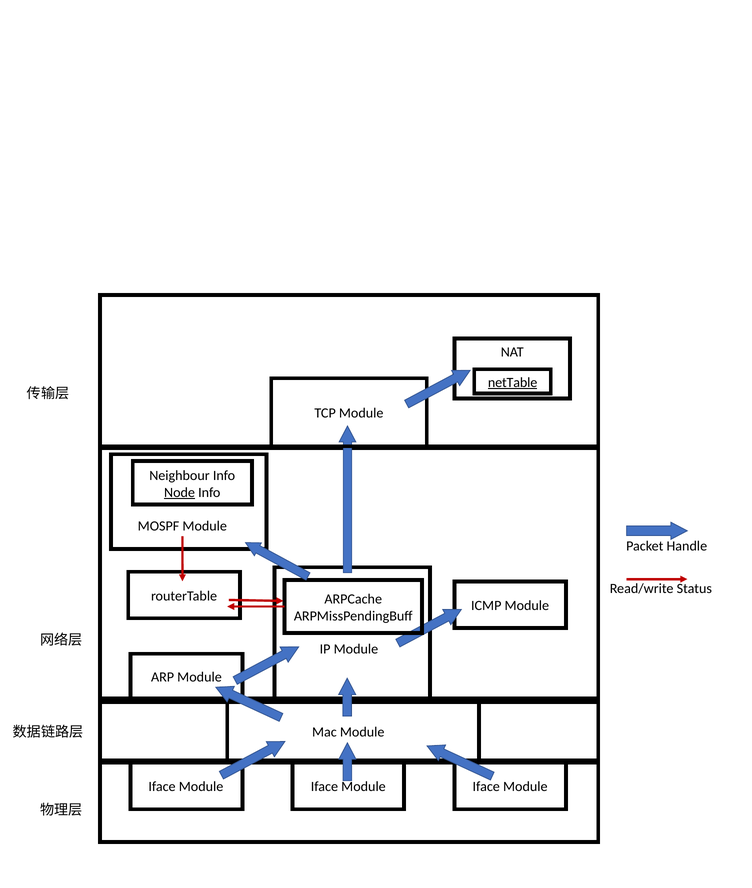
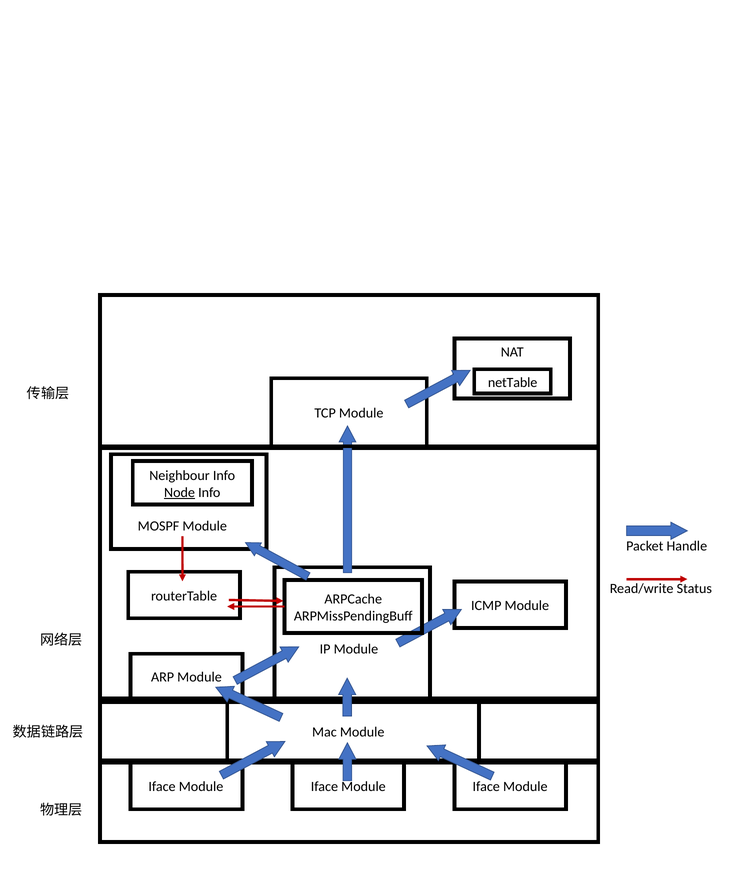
netTable underline: present -> none (513, 382)
